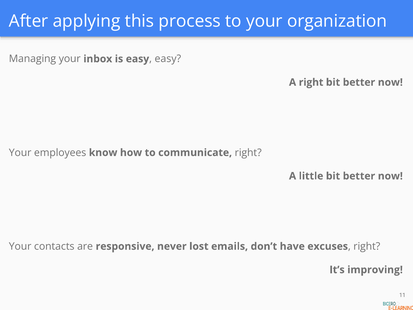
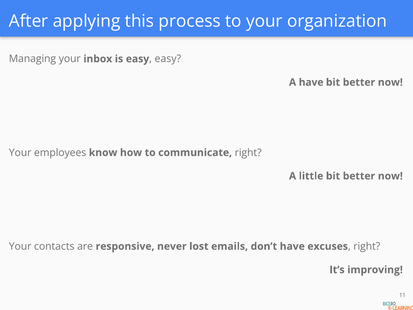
A right: right -> have (311, 82)
